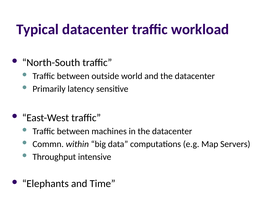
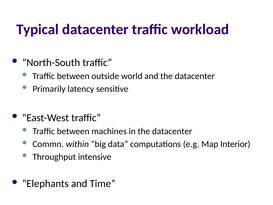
Servers: Servers -> Interior (235, 144)
